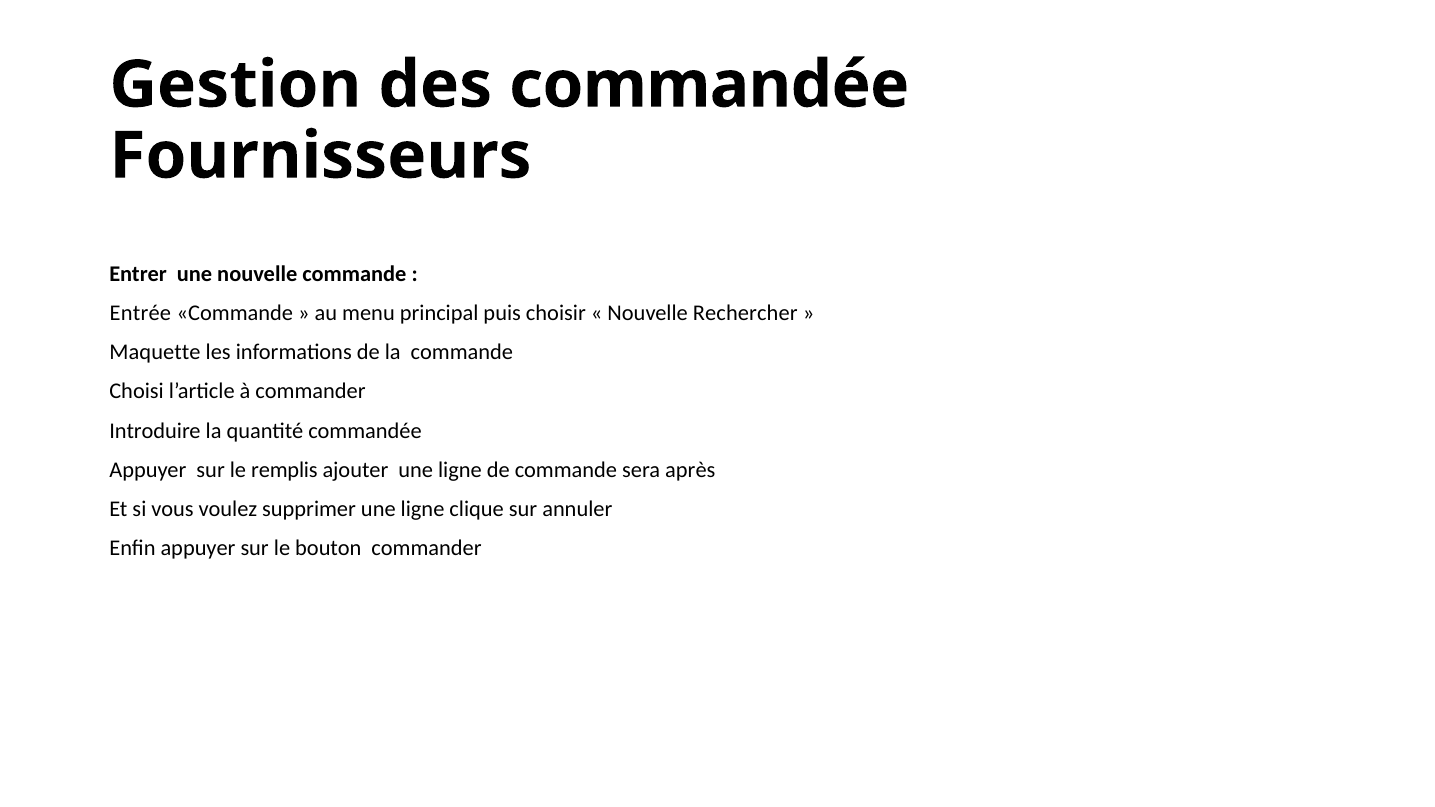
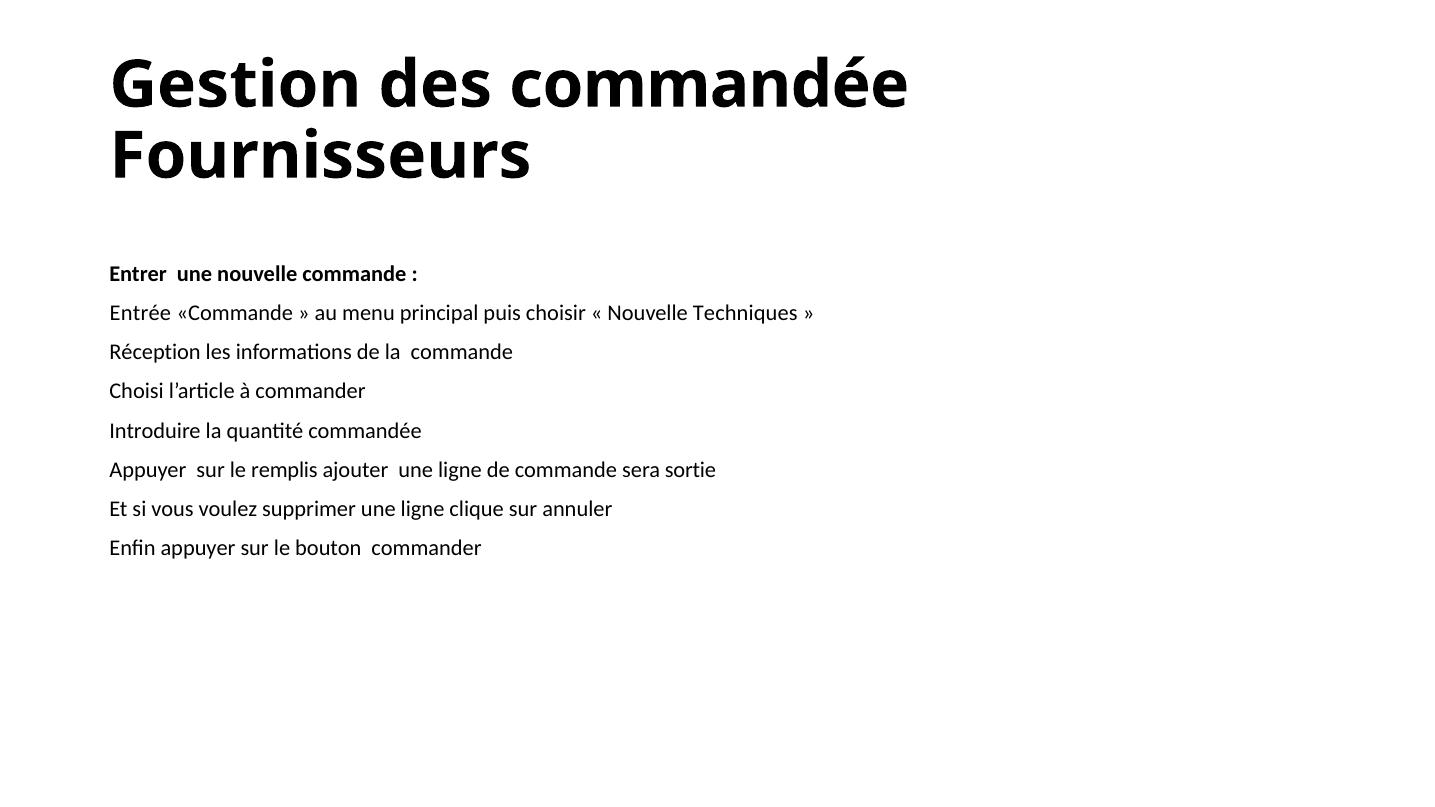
Rechercher: Rechercher -> Techniques (745, 313)
Maquette: Maquette -> Réception (155, 352)
après: après -> sortie (690, 470)
